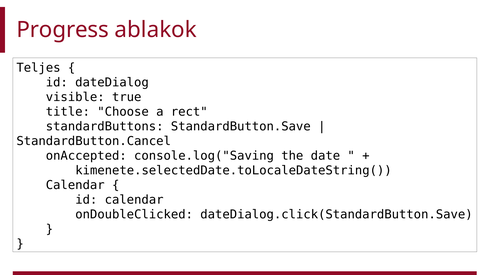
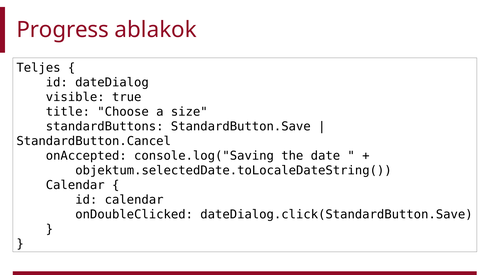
rect: rect -> size (189, 112)
kimenete.selectedDate.toLocaleDateString(: kimenete.selectedDate.toLocaleDateString( -> objektum.selectedDate.toLocaleDateString( (233, 170)
